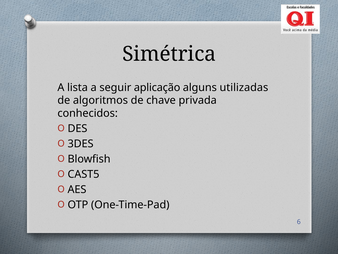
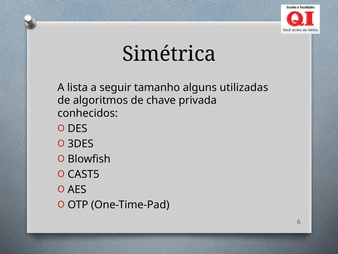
aplicação: aplicação -> tamanho (157, 87)
